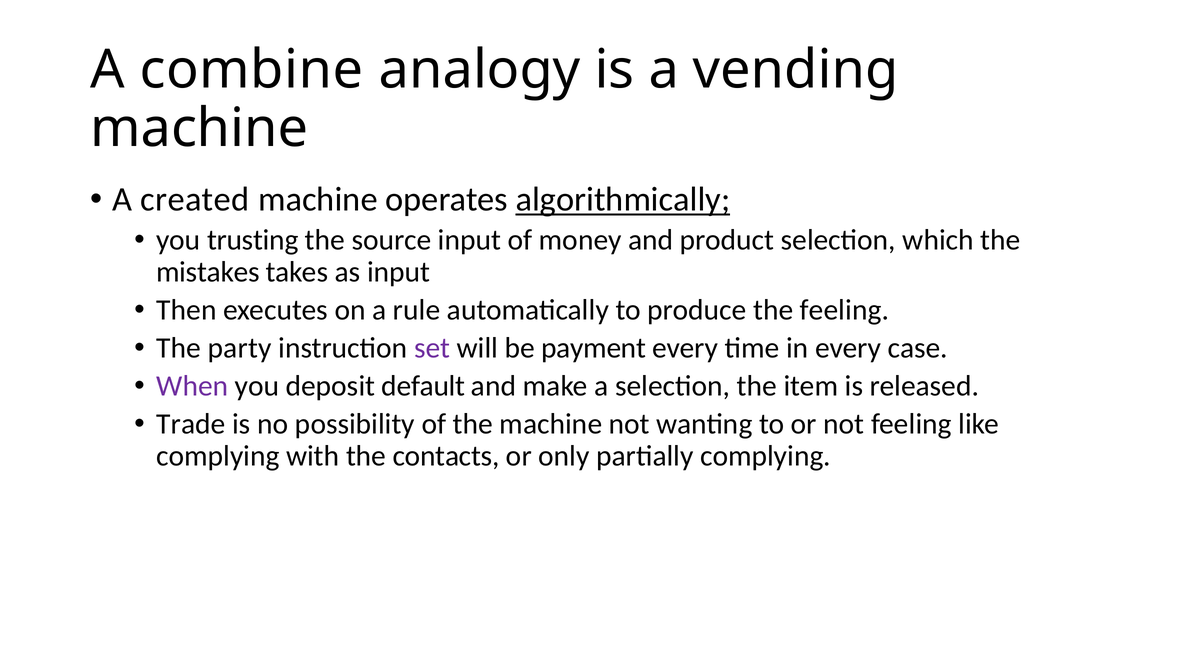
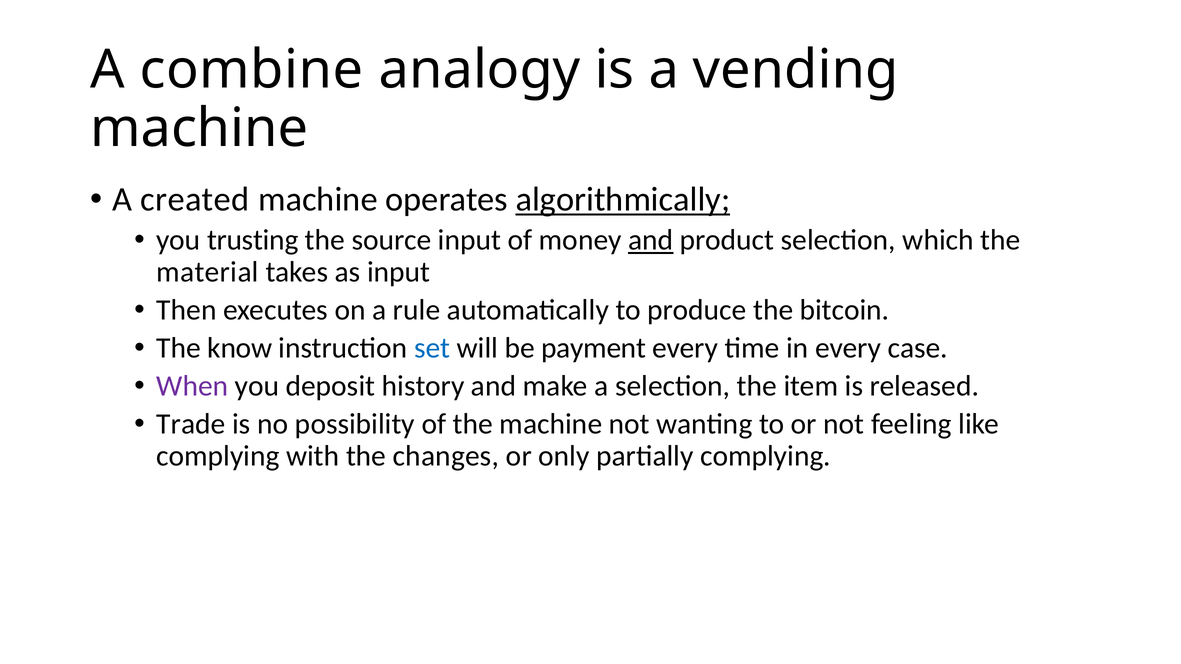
and underline: none -> present (651, 240)
mistakes: mistakes -> material (208, 272)
the feeling: feeling -> bitcoin (845, 310)
party: party -> know (240, 348)
set colour: purple -> blue (432, 348)
default: default -> history (423, 386)
contacts: contacts -> changes (446, 456)
